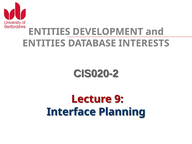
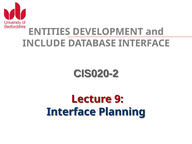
ENTITIES: ENTITIES -> INCLUDE (44, 43)
DATABASE INTERESTS: INTERESTS -> INTERFACE (144, 43)
